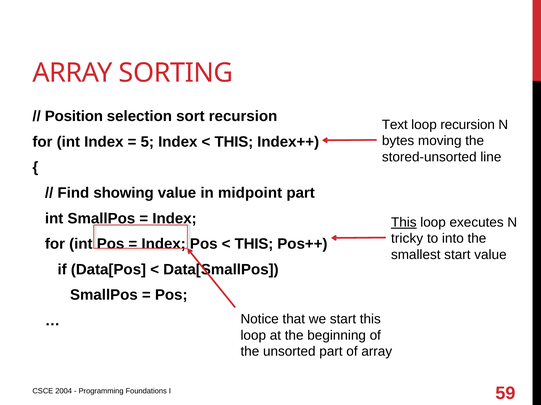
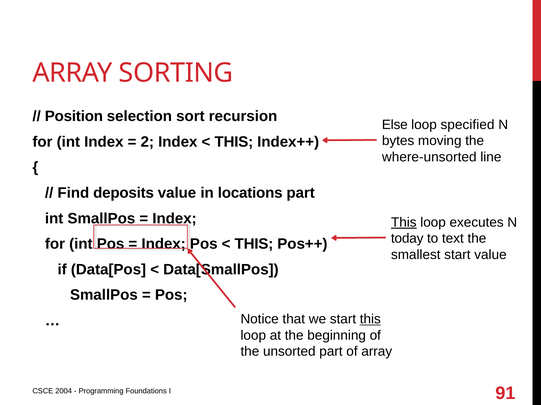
Text: Text -> Else (395, 125)
loop recursion: recursion -> specified (468, 125)
5: 5 -> 2 (147, 142)
stored-unsorted: stored-unsorted -> where-unsorted (429, 157)
showing: showing -> deposits (124, 193)
midpoint: midpoint -> locations (250, 193)
tricky: tricky -> today (407, 239)
into: into -> text (453, 239)
this underline: none -> present (370, 320)
59: 59 -> 91 (506, 394)
